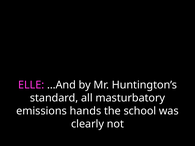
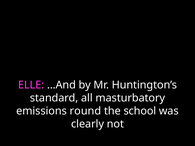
hands: hands -> round (85, 111)
